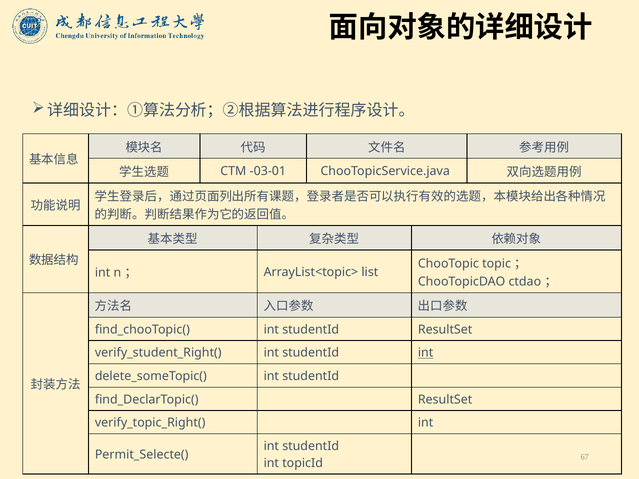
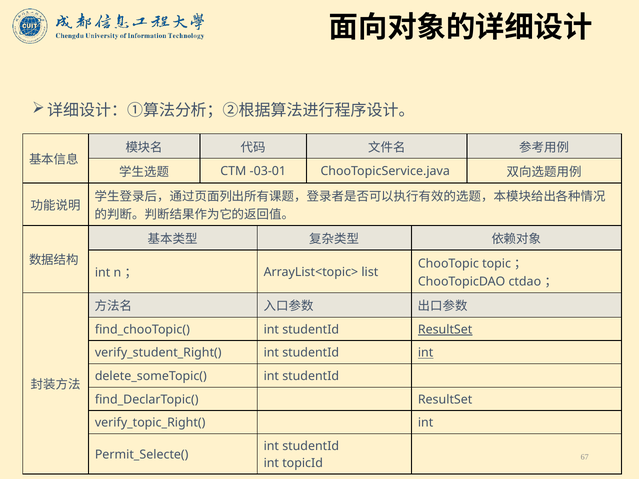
ResultSet underline: none -> present (445, 330)
